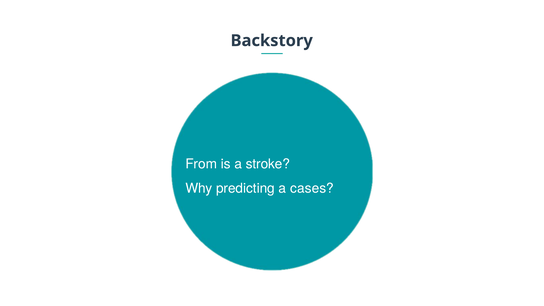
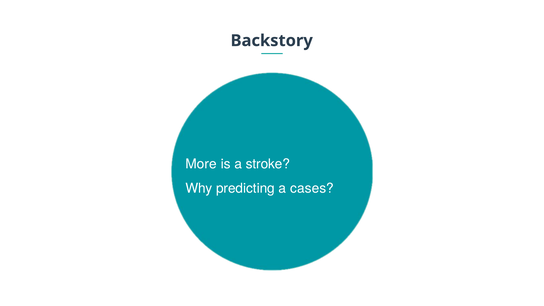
From: From -> More (201, 164)
